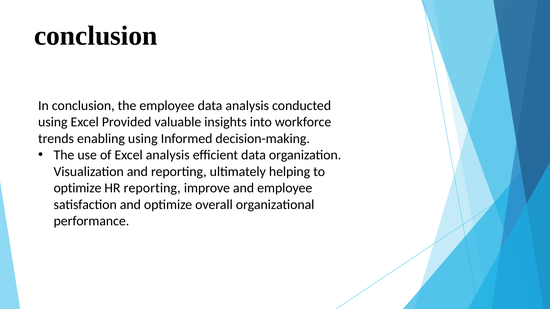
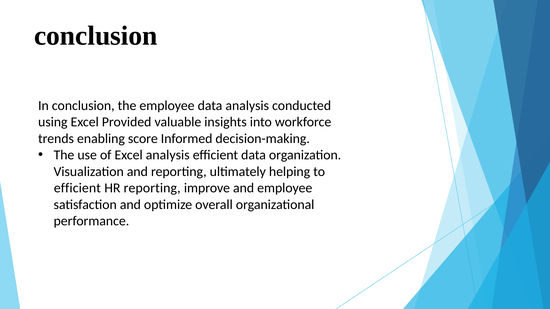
enabling using: using -> score (143, 139)
optimize: optimize -> efficient (77, 188)
